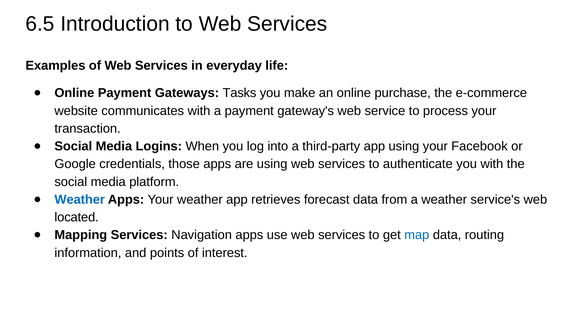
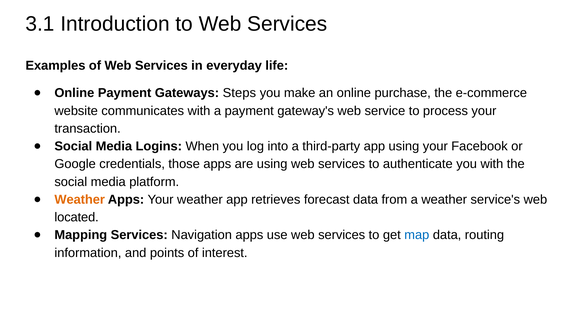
6.5: 6.5 -> 3.1 (40, 24)
Tasks: Tasks -> Steps (239, 93)
Weather colour: blue -> orange (80, 199)
